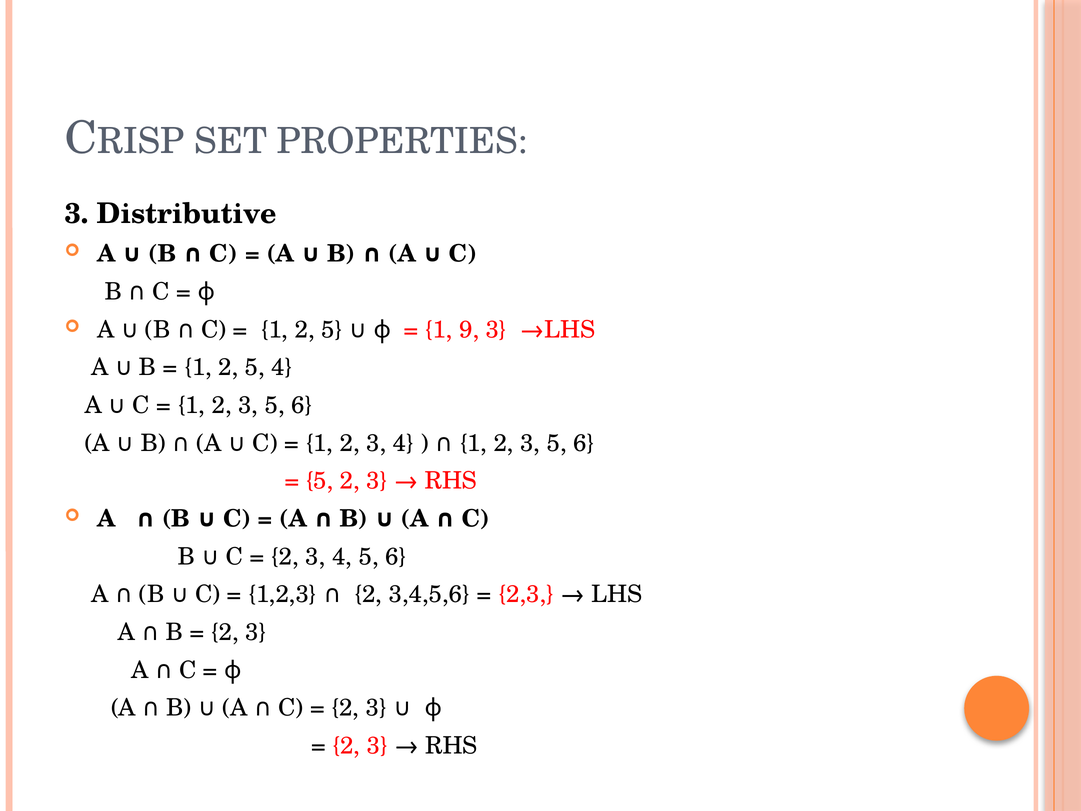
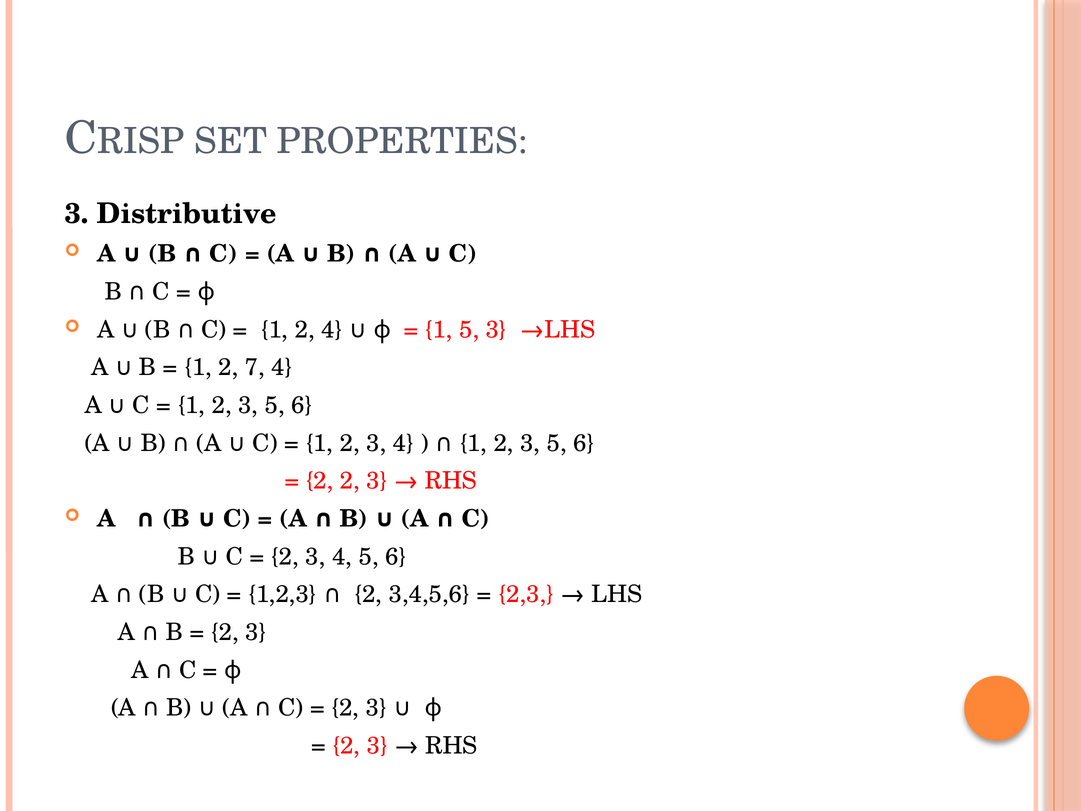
1 9: 9 -> 5 (469, 329)
5: 5 -> 4 (332, 329)
5: 5 -> 7 (255, 367)
5: 5 -> 2 (319, 481)
